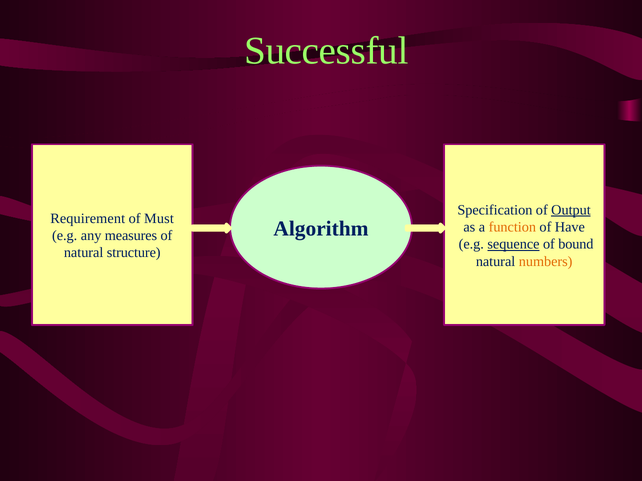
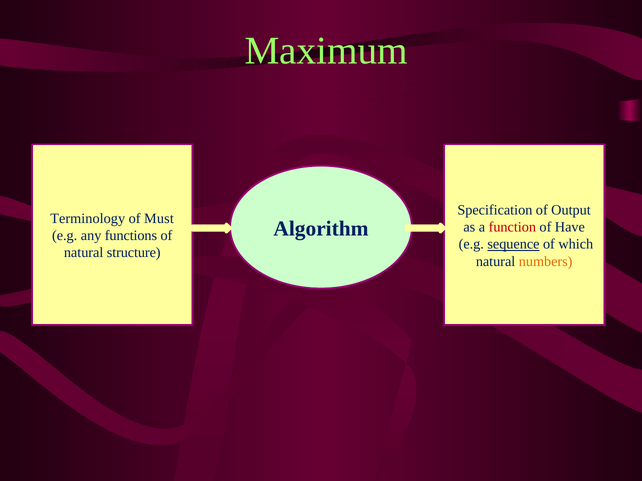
Successful: Successful -> Maximum (326, 51)
Output underline: present -> none (571, 210)
Requirement: Requirement -> Terminology (88, 219)
function colour: orange -> red (512, 227)
measures: measures -> functions (131, 236)
bound: bound -> which (576, 244)
